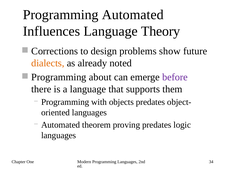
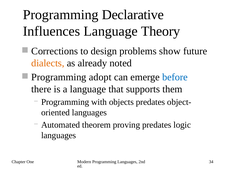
Programming Automated: Automated -> Declarative (133, 15)
about: about -> adopt (100, 77)
before colour: purple -> blue (175, 77)
